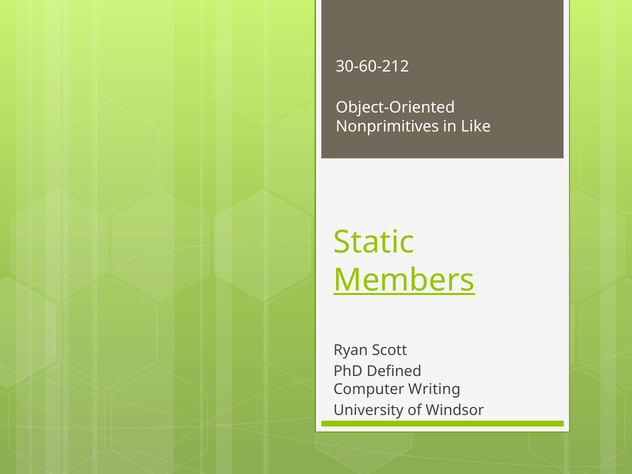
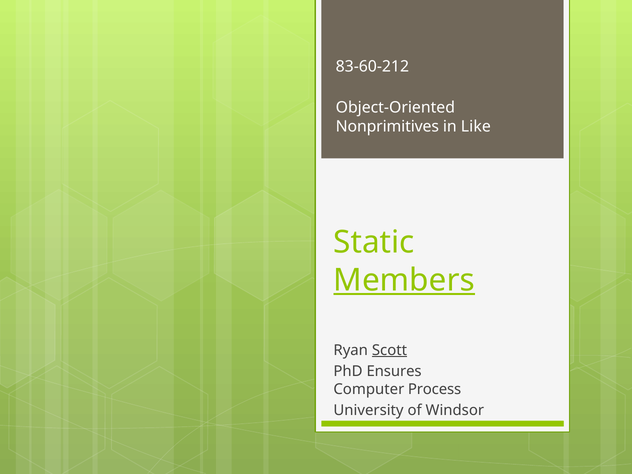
30-60-212: 30-60-212 -> 83-60-212 (372, 66)
Scott underline: none -> present (389, 350)
Defined: Defined -> Ensures (394, 371)
Writing: Writing -> Process (435, 389)
